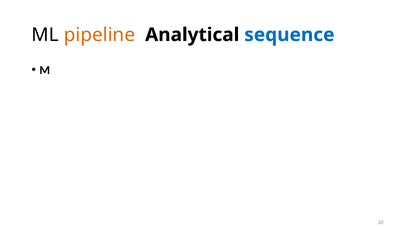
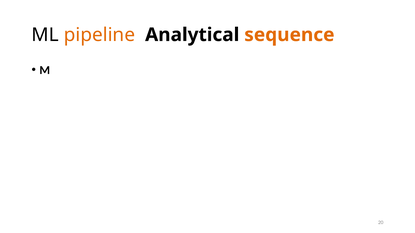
sequence colour: blue -> orange (289, 35)
